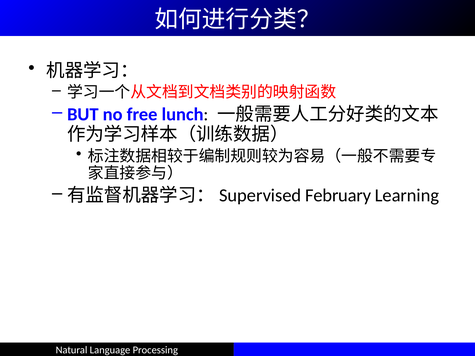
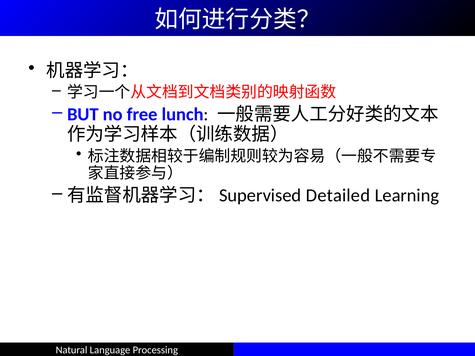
February: February -> Detailed (338, 196)
